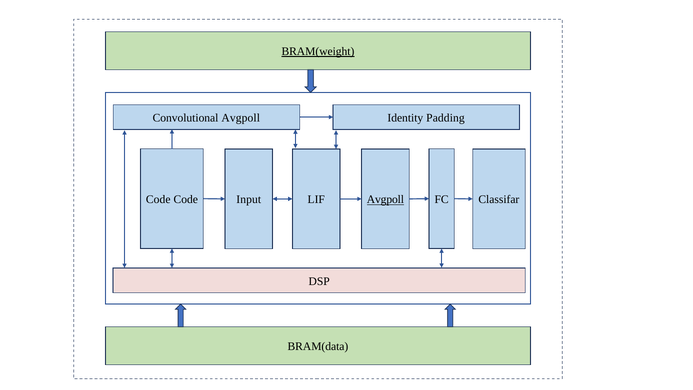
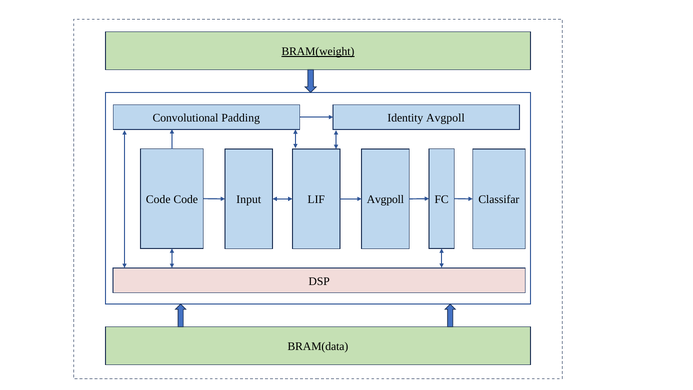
Convolutional Avgpoll: Avgpoll -> Padding (241, 118)
Identity Padding: Padding -> Avgpoll (445, 118)
Avgpoll underline: present -> none (385, 200)
